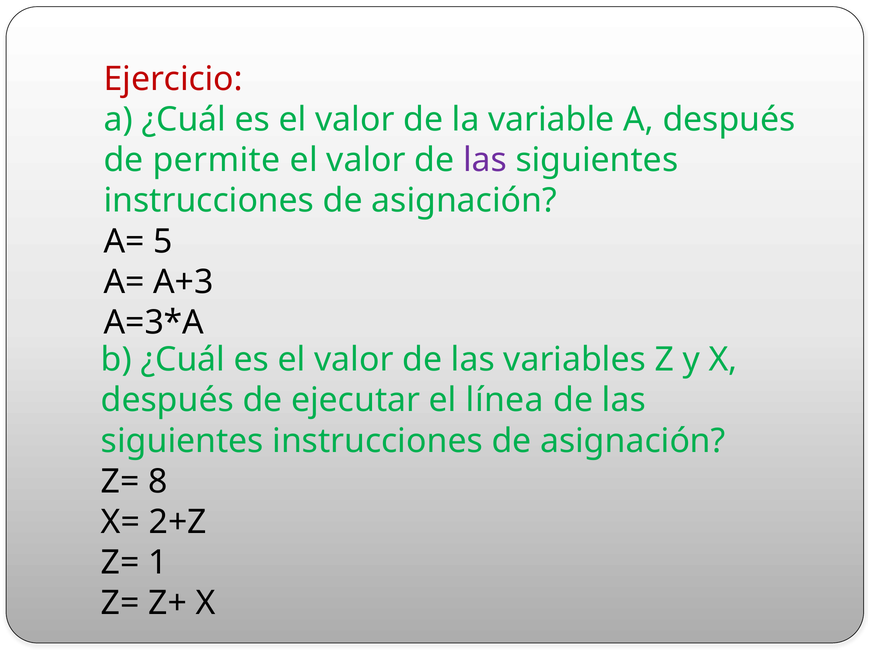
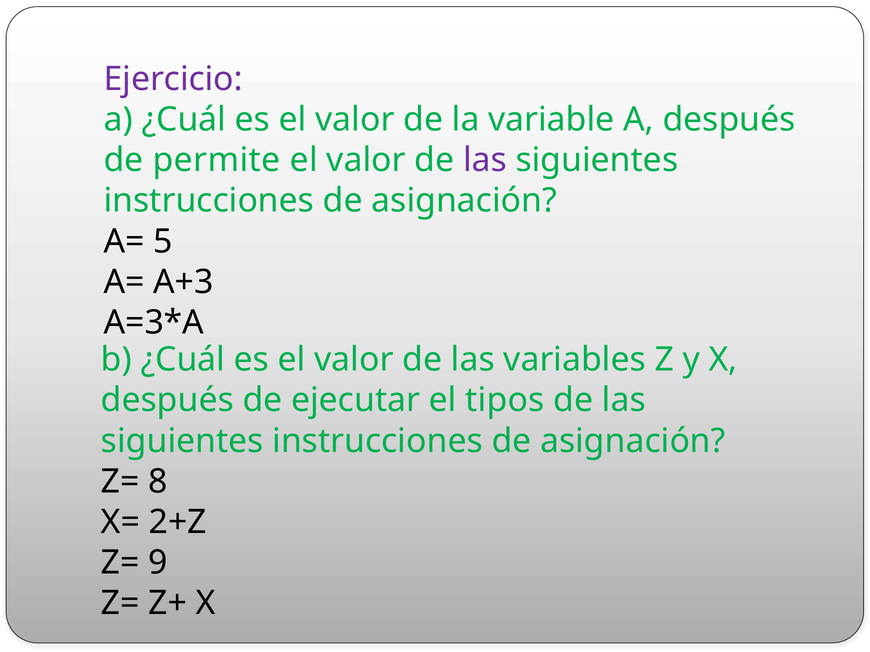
Ejercicio colour: red -> purple (173, 79)
línea: línea -> tipos (505, 401)
1: 1 -> 9 (158, 563)
